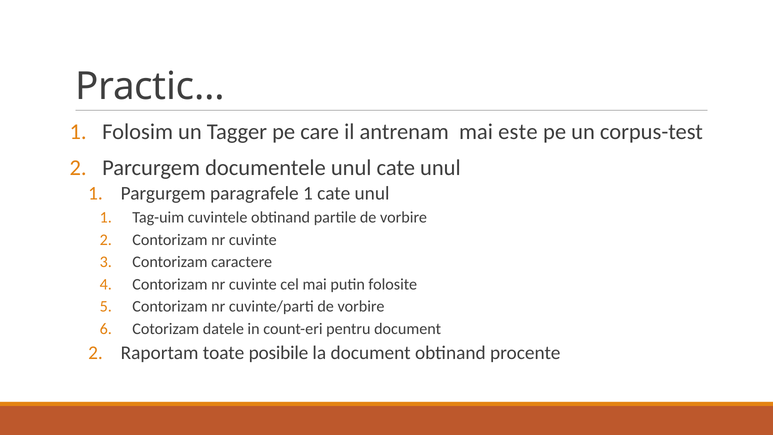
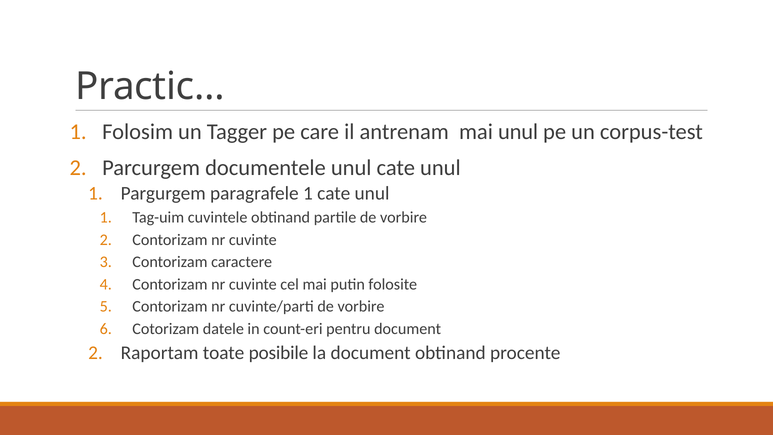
mai este: este -> unul (518, 132)
